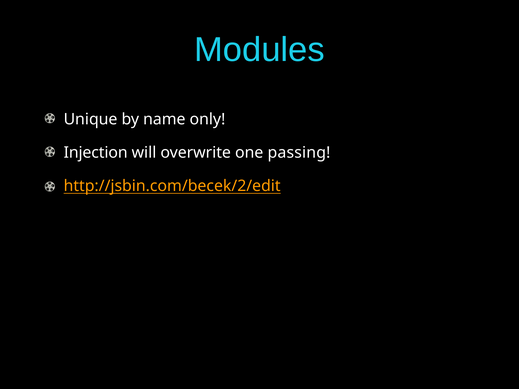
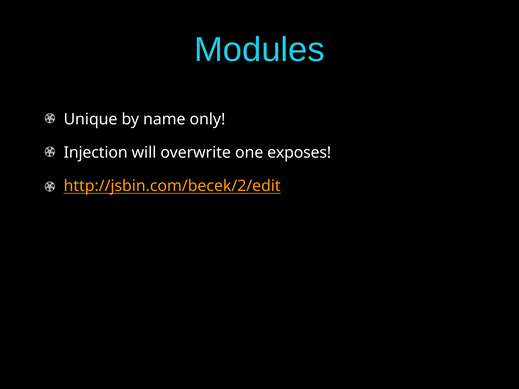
passing: passing -> exposes (299, 153)
